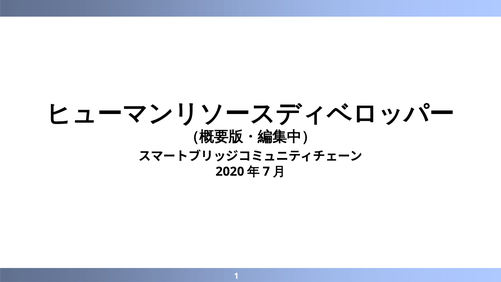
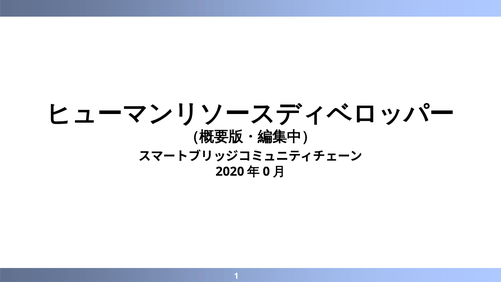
7: 7 -> 0 (266, 171)
